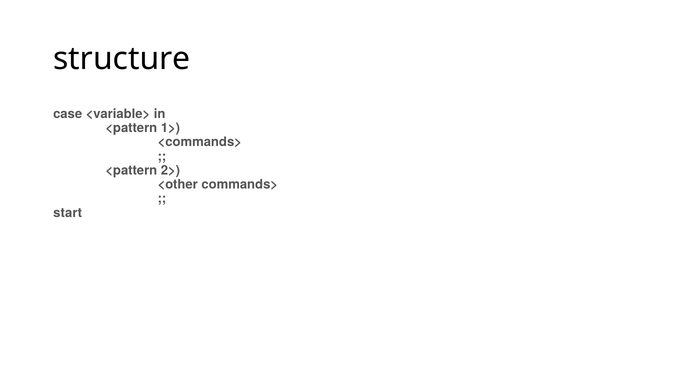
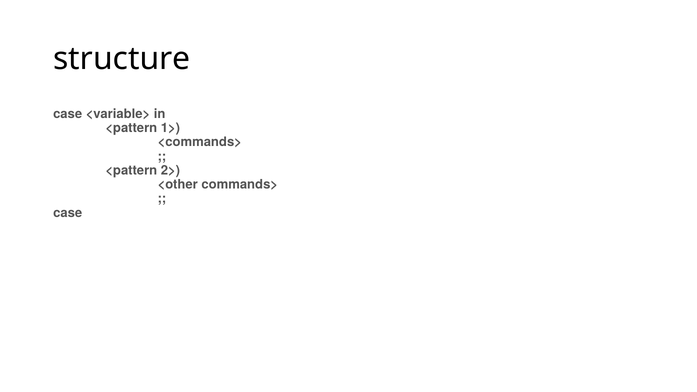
start: start -> case (68, 213)
